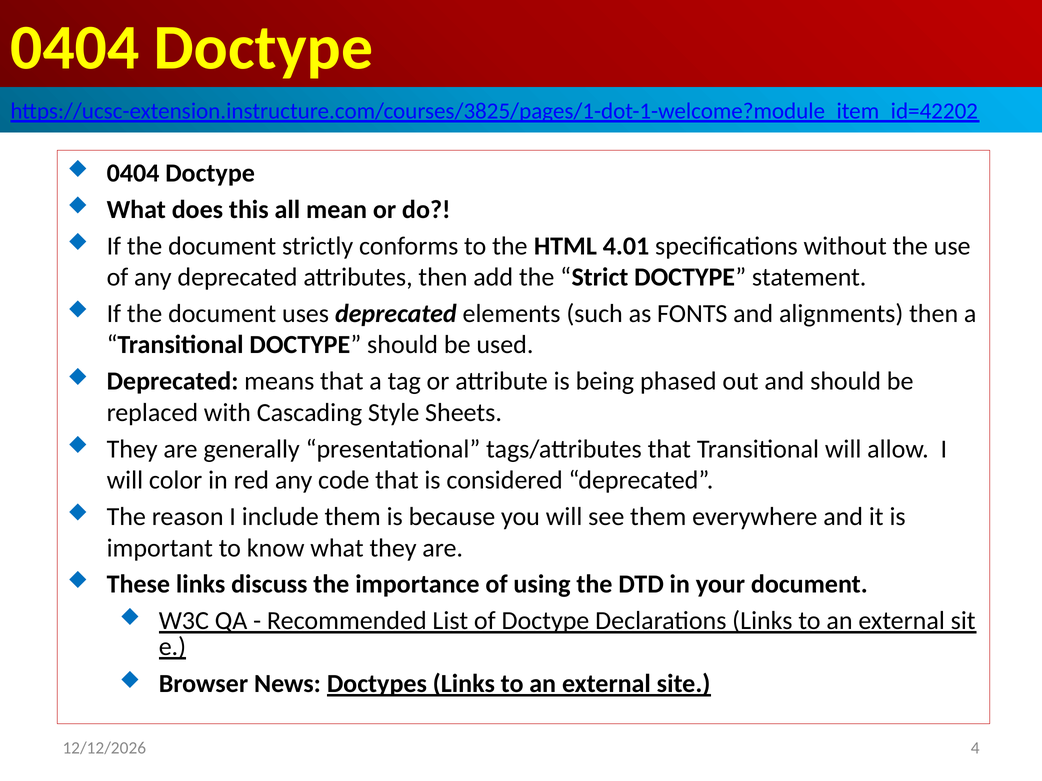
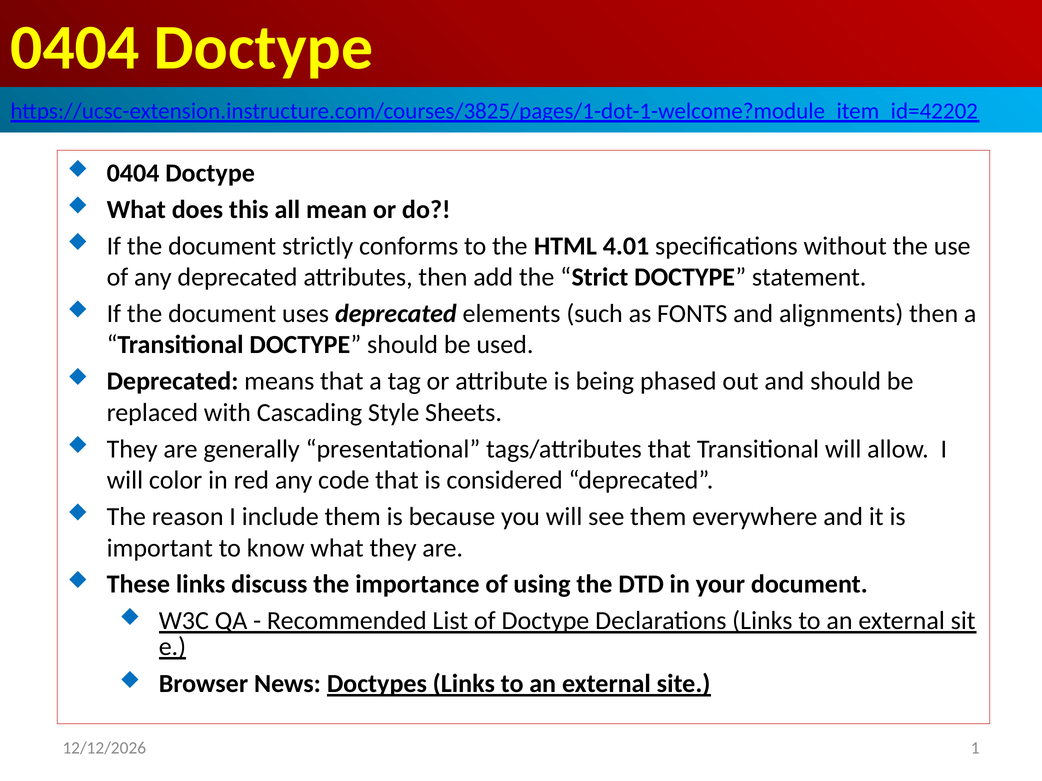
4: 4 -> 1 (975, 748)
